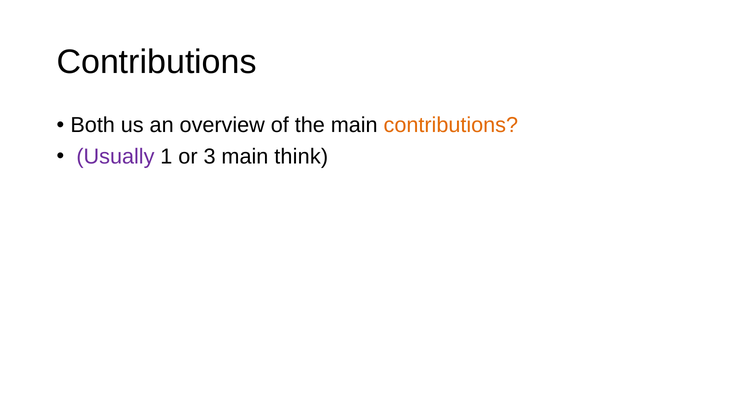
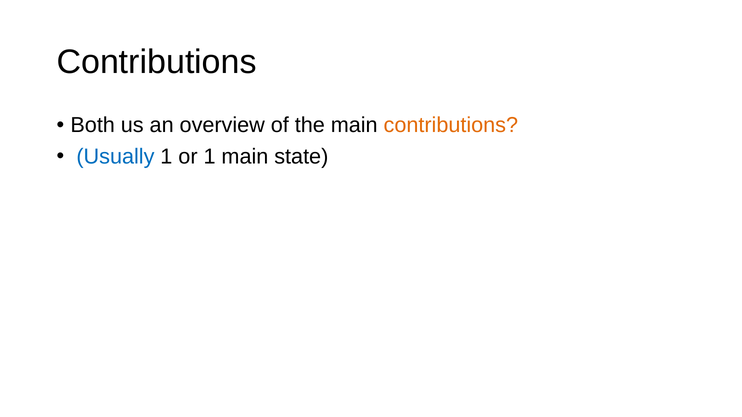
Usually colour: purple -> blue (115, 157)
or 3: 3 -> 1 (210, 157)
think: think -> state (301, 157)
